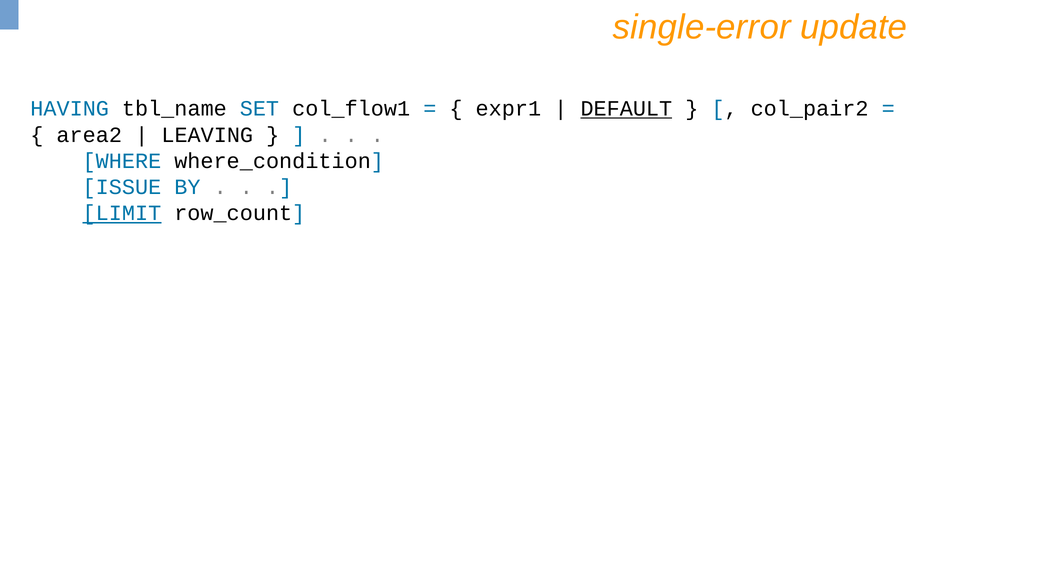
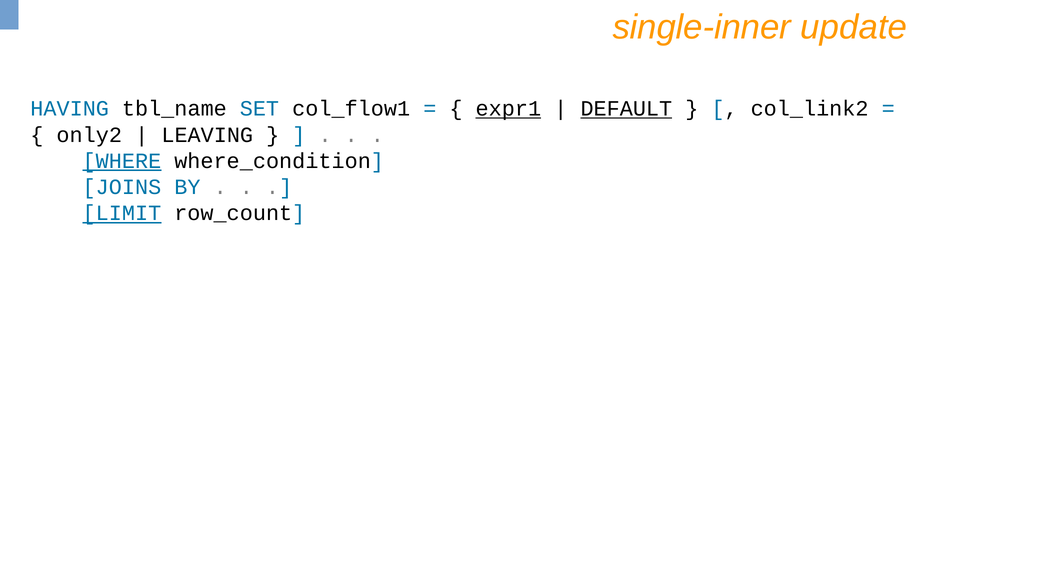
single-error: single-error -> single-inner (702, 27)
expr1 underline: none -> present (508, 109)
col_pair2: col_pair2 -> col_link2 (810, 109)
area2: area2 -> only2 (89, 135)
WHERE underline: none -> present (122, 161)
ISSUE: ISSUE -> JOINS (122, 187)
